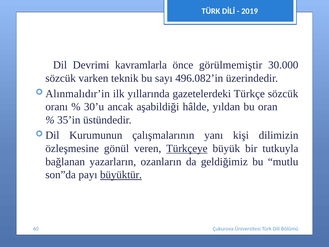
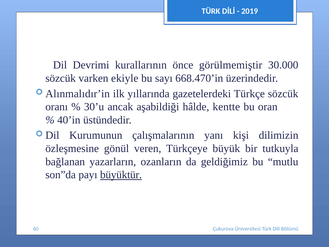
kavramlarla: kavramlarla -> kurallarının (141, 65)
teknik: teknik -> ekiyle (125, 78)
496.082’in: 496.082’in -> 668.470’in (199, 78)
yıldan: yıldan -> kentte (226, 107)
35’in: 35’in -> 40’in (69, 120)
Türkçeye underline: present -> none (187, 148)
